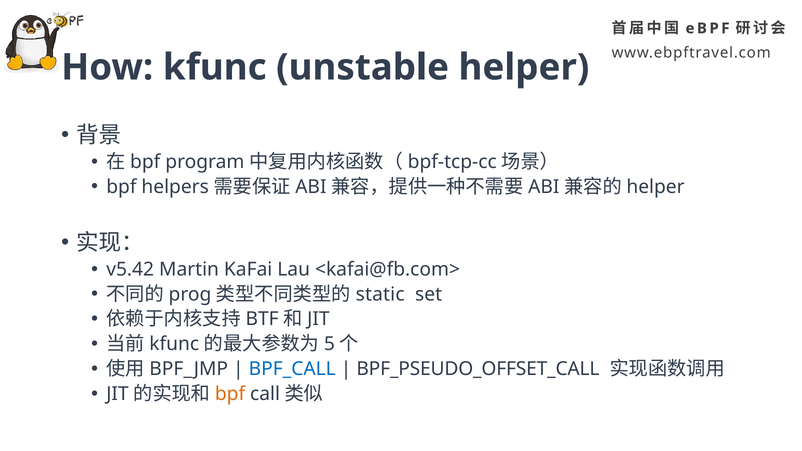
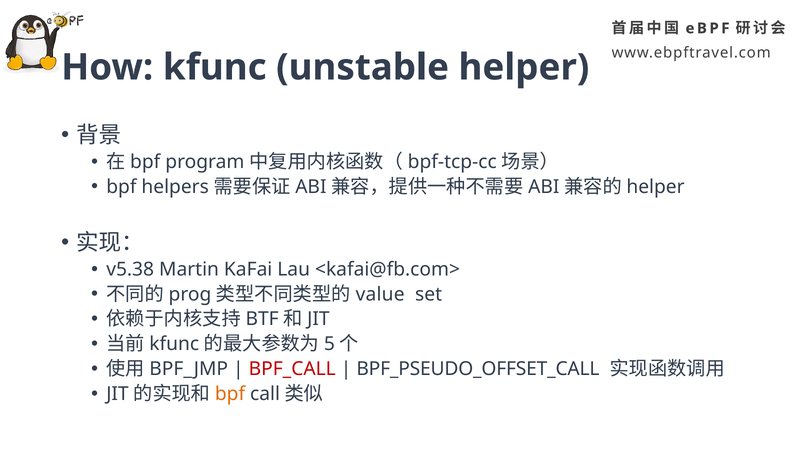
v5.42: v5.42 -> v5.38 (130, 269)
static: static -> value (380, 294)
BPF_CALL colour: blue -> red (292, 369)
